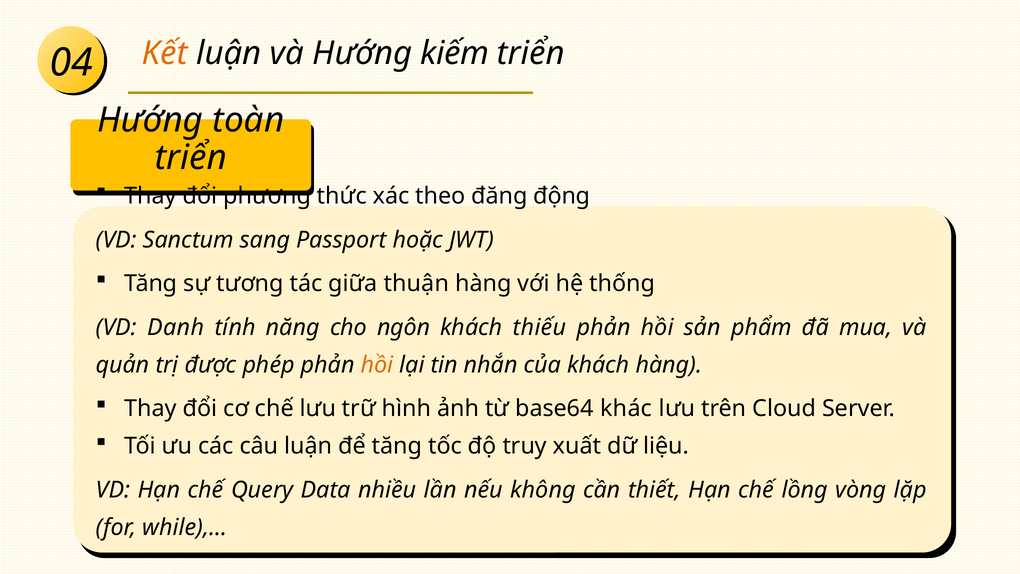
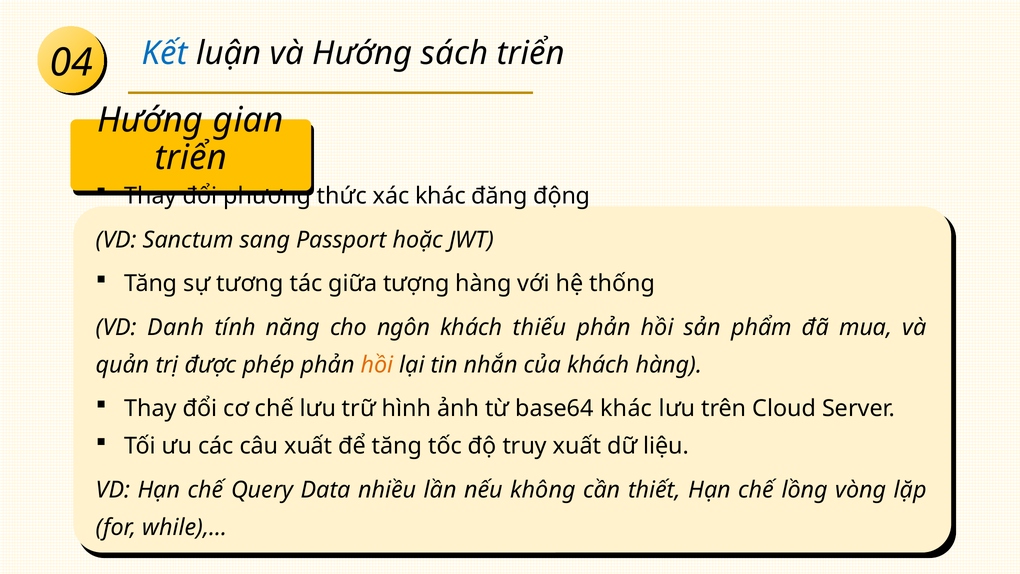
Kết colour: orange -> blue (165, 54)
kiếm: kiếm -> sách (454, 54)
toàn: toàn -> gian (248, 120)
xác theo: theo -> khác (440, 196)
thuận: thuận -> tượng (416, 284)
câu luận: luận -> xuất (308, 446)
